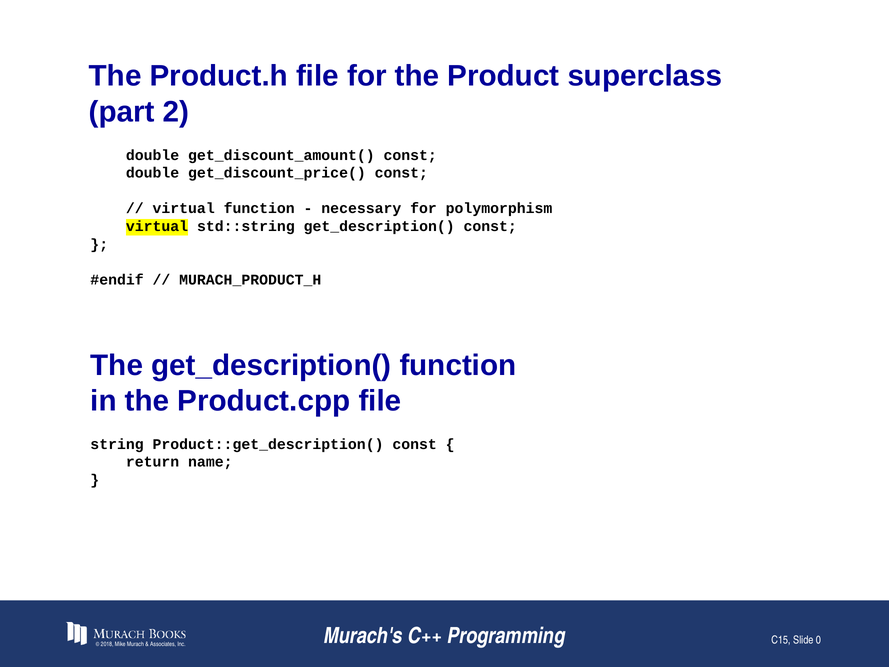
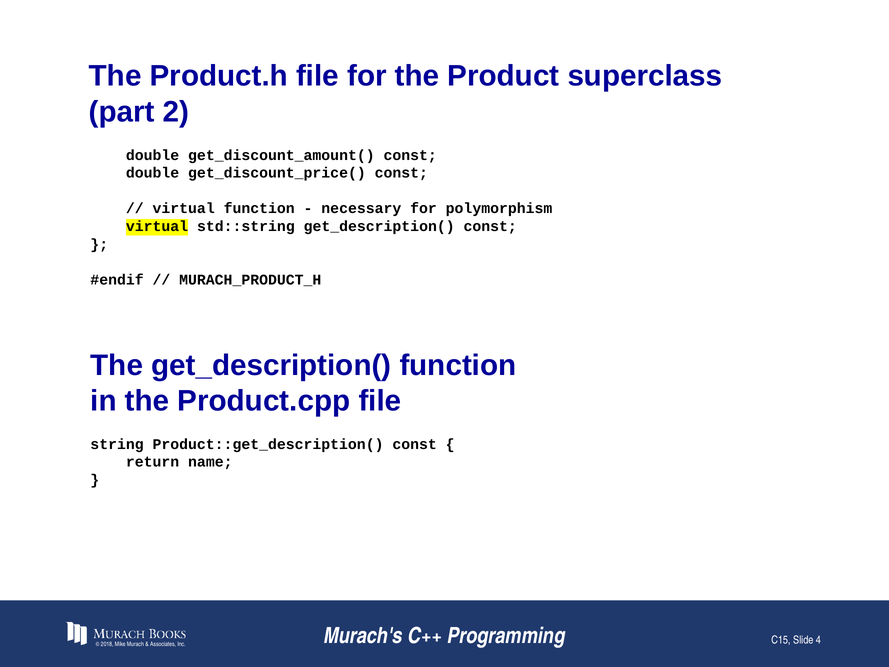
0: 0 -> 4 (818, 640)
